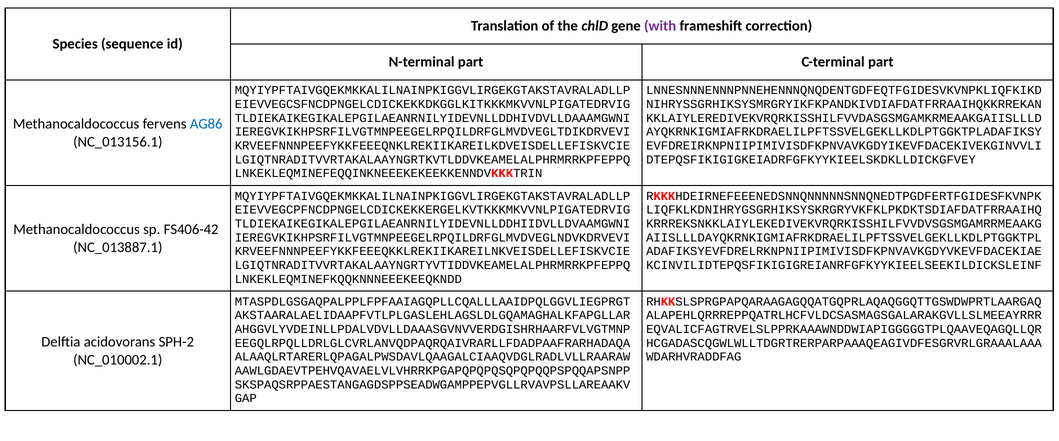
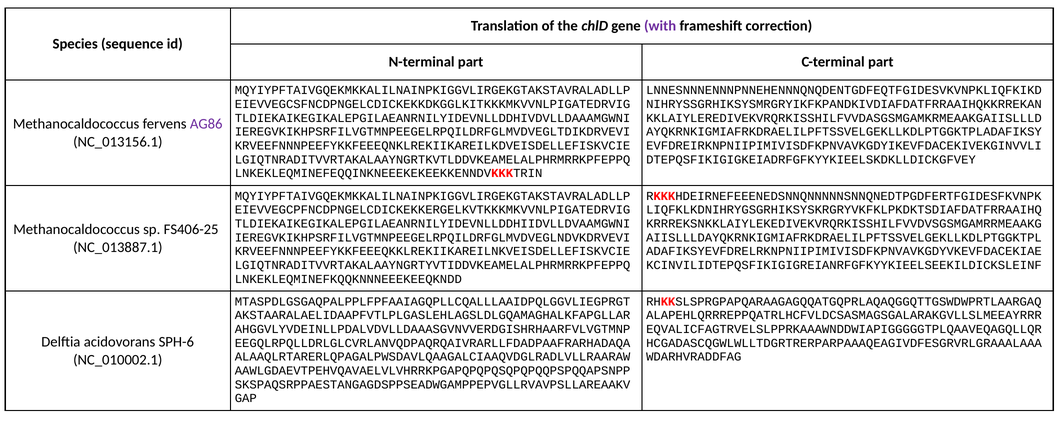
AG86 colour: blue -> purple (206, 124)
FS406-42: FS406-42 -> FS406-25 (191, 230)
SPH-2: SPH-2 -> SPH-6 (176, 342)
